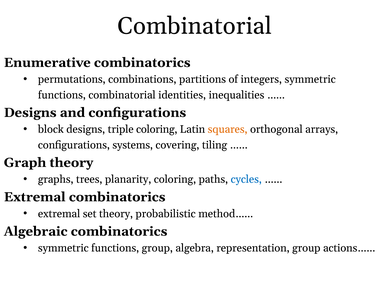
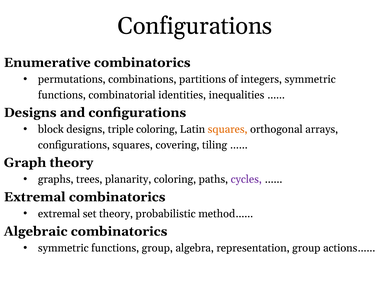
Combinatorial: Combinatorial -> Configurations (195, 26)
configurations systems: systems -> squares (133, 145)
cycles colour: blue -> purple (246, 179)
